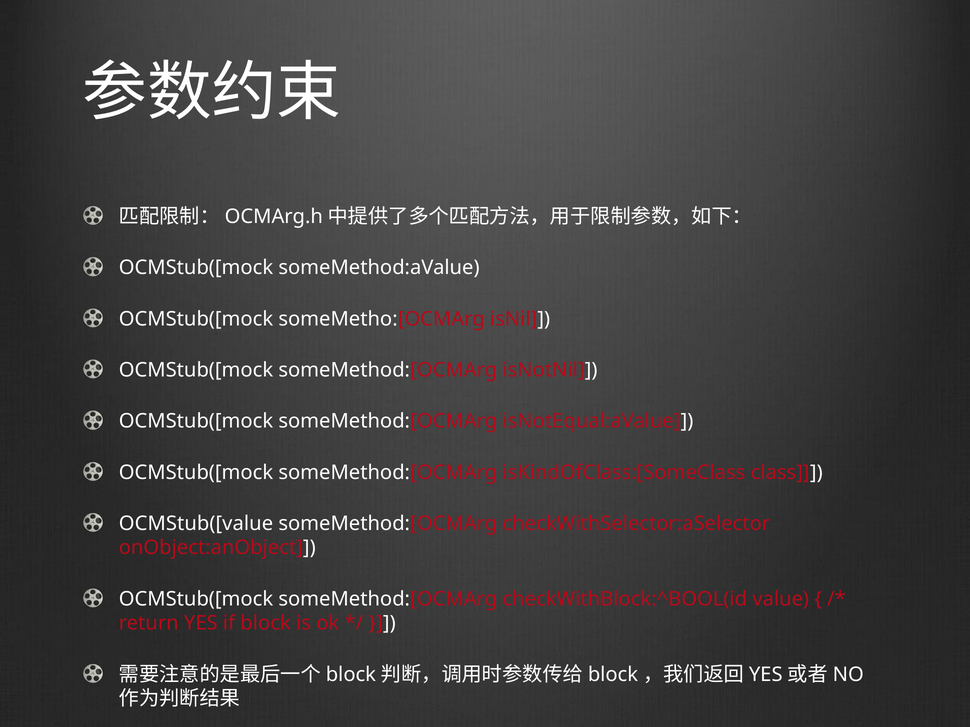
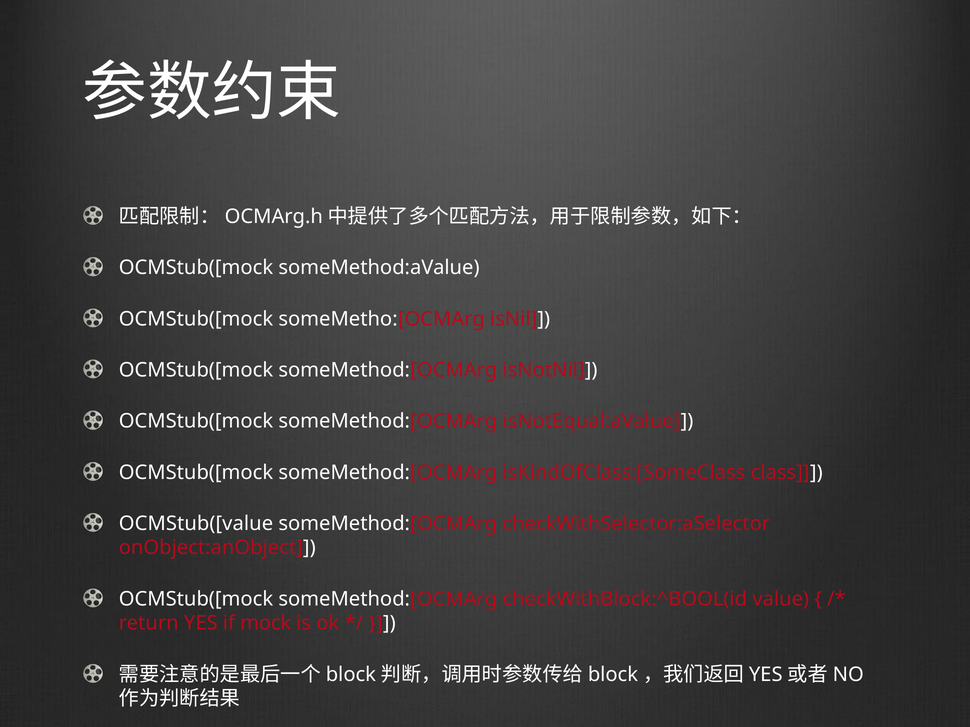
block: block -> mock (266, 624)
